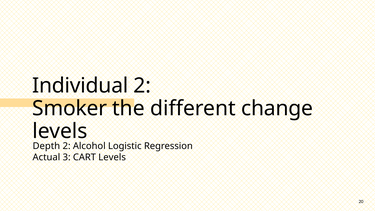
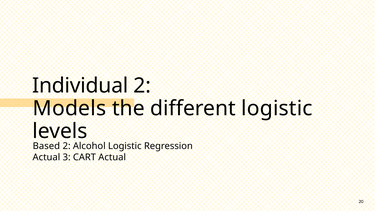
Smoker: Smoker -> Models (69, 108)
different change: change -> logistic (277, 108)
Depth: Depth -> Based (46, 146)
CART Levels: Levels -> Actual (112, 157)
